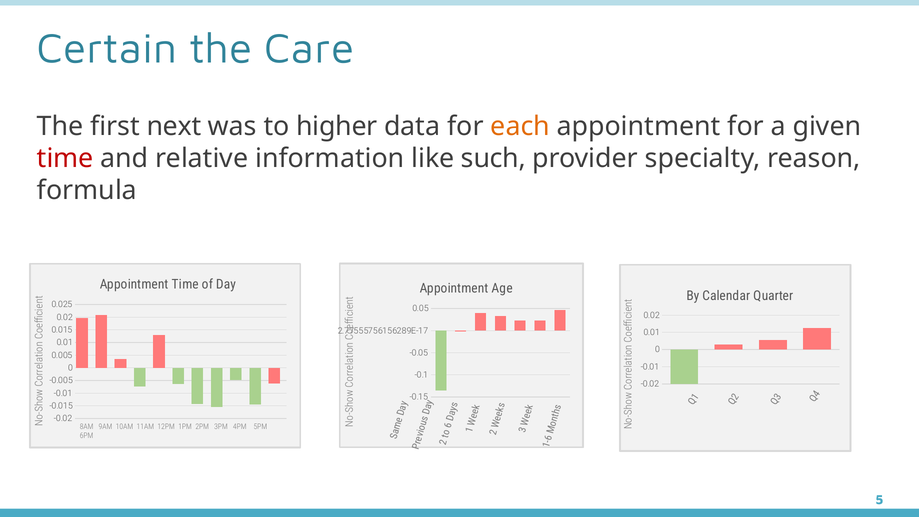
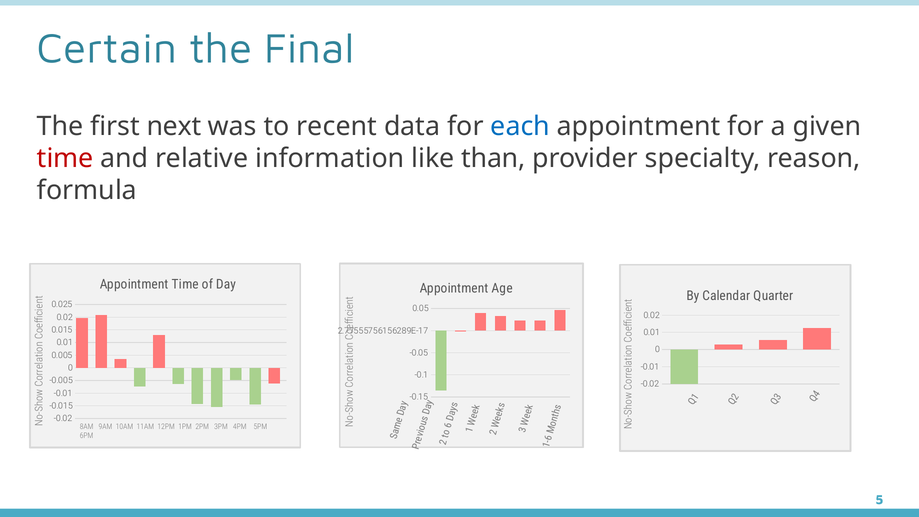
Care: Care -> Final (309, 49)
higher: higher -> recent (337, 126)
each colour: orange -> blue (520, 126)
such: such -> than (493, 158)
